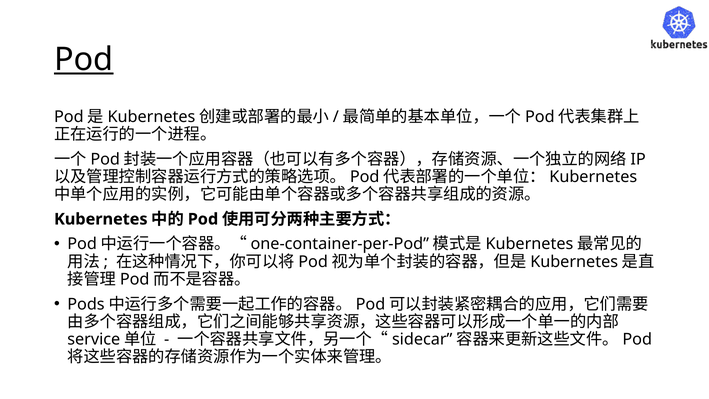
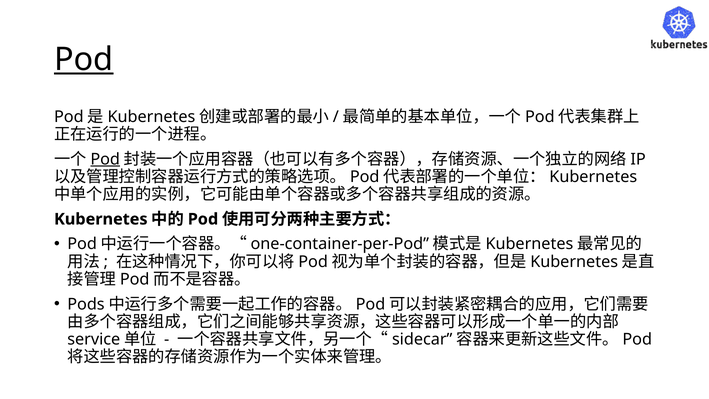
Pod underline: none -> present (105, 159)
